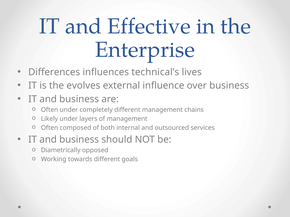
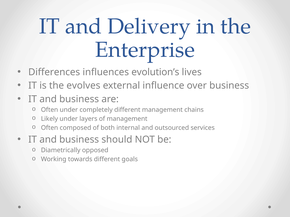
Effective: Effective -> Delivery (149, 26)
technical’s: technical’s -> evolution’s (155, 72)
